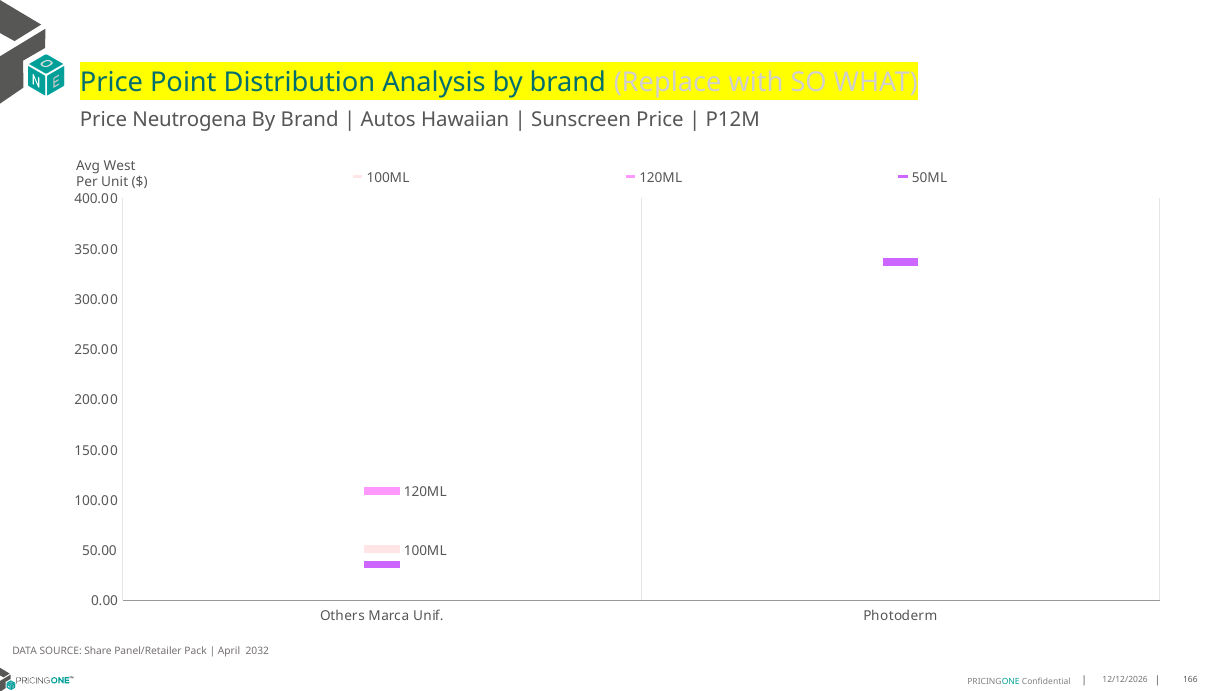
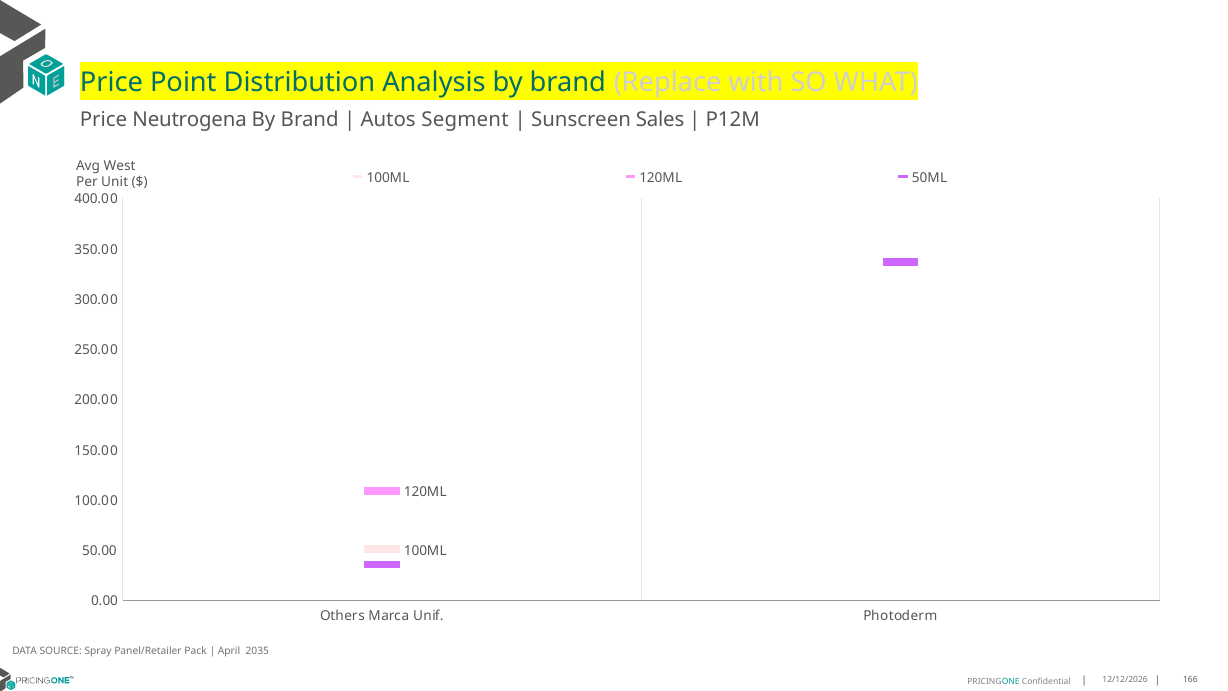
Hawaiian: Hawaiian -> Segment (465, 120)
Sunscreen Price: Price -> Sales (660, 120)
Share: Share -> Spray (98, 651)
2032: 2032 -> 2035 (257, 651)
